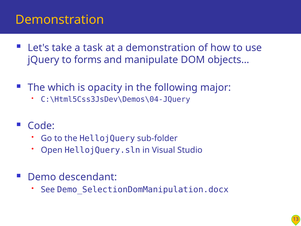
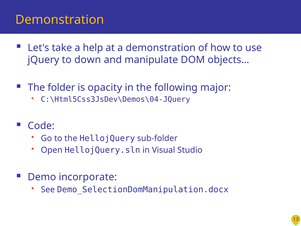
task: task -> help (93, 48)
forms: forms -> down (88, 60)
which: which -> folder (61, 87)
descendant: descendant -> incorporate (88, 177)
